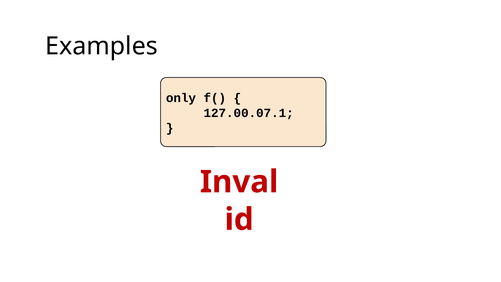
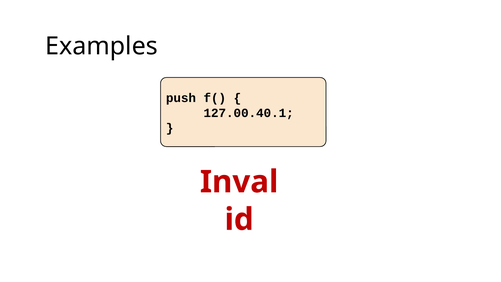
only: only -> push (181, 98)
127.00.07.1: 127.00.07.1 -> 127.00.40.1 (249, 113)
